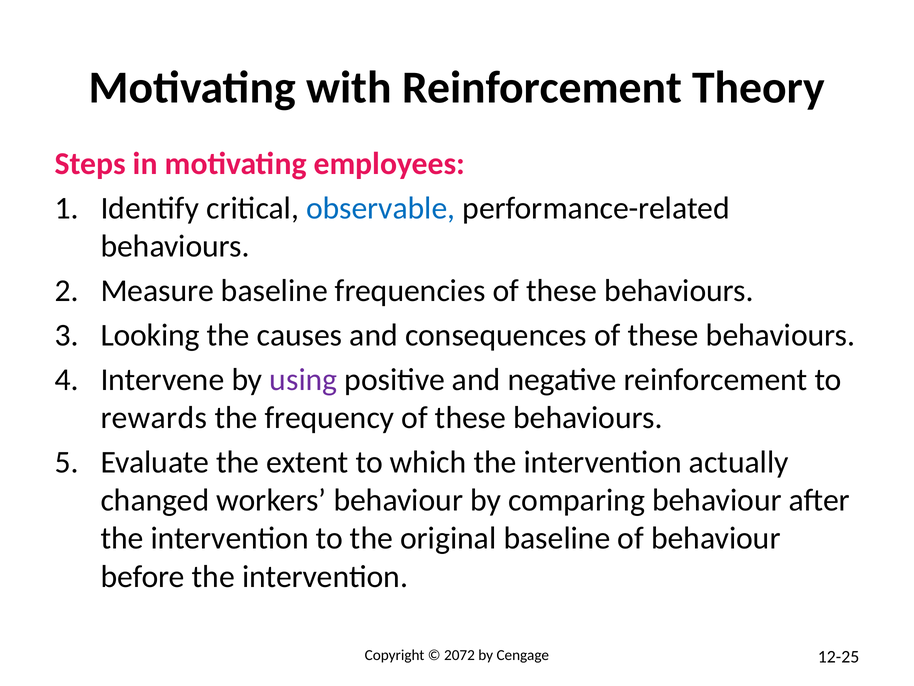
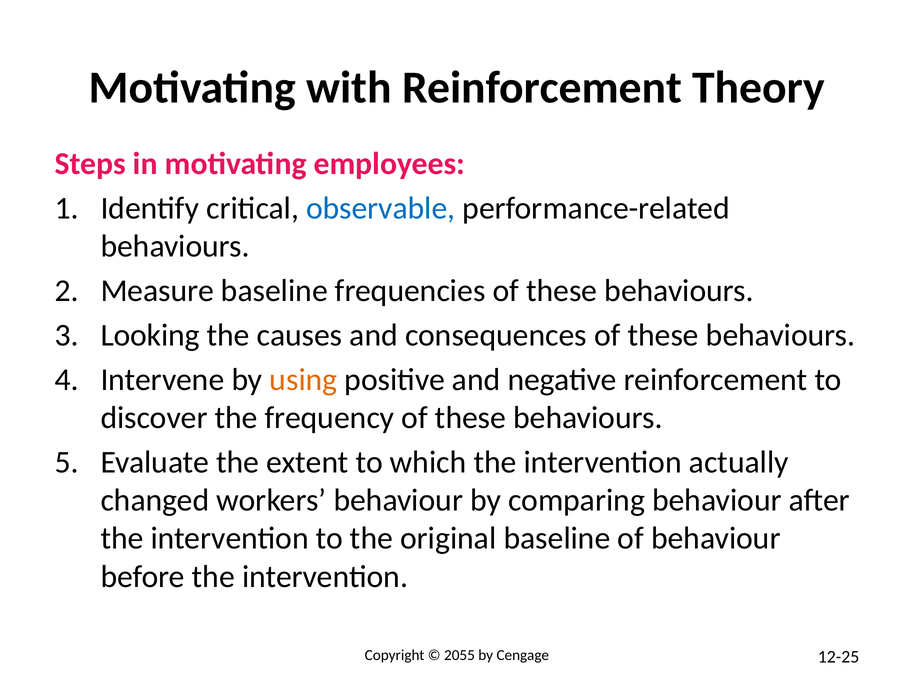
using colour: purple -> orange (303, 379)
rewards: rewards -> discover (154, 418)
2072: 2072 -> 2055 (459, 655)
